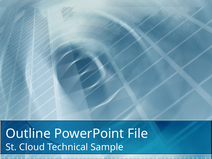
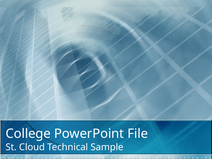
Outline: Outline -> College (28, 134)
